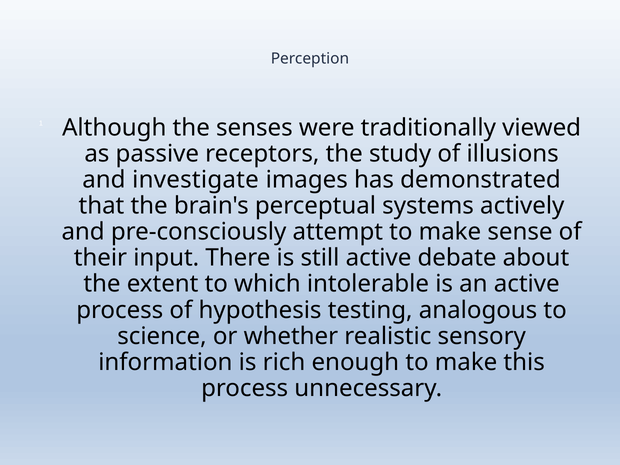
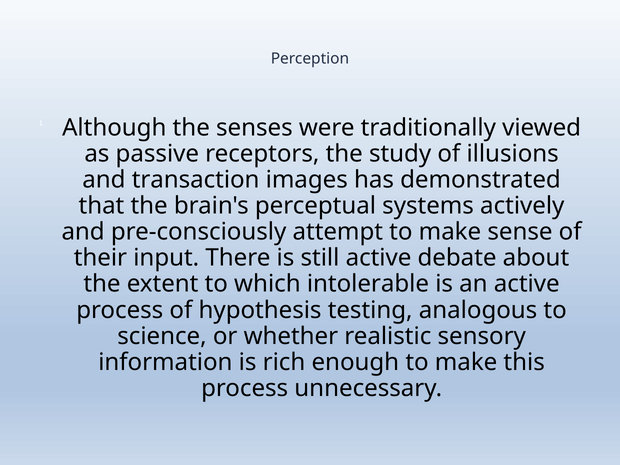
investigate: investigate -> transaction (196, 180)
